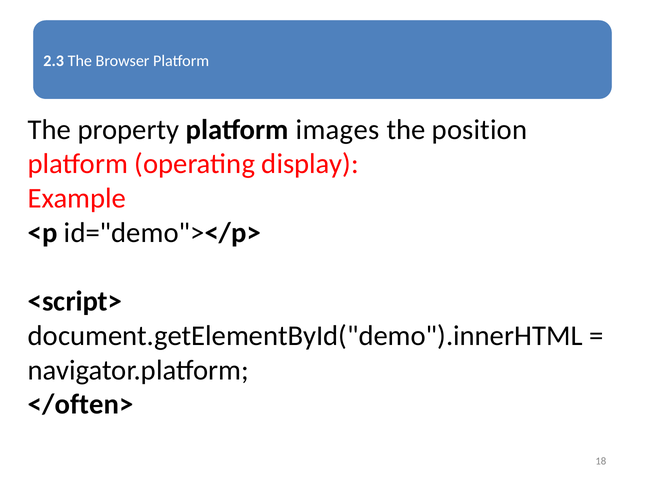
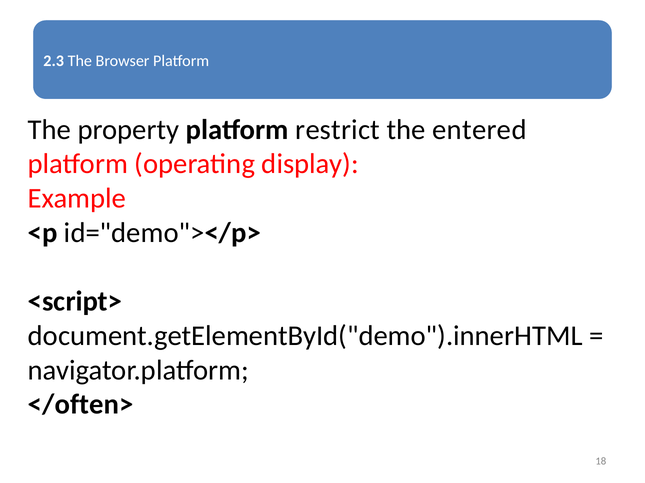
images: images -> restrict (338, 130)
position: position -> entered (480, 130)
